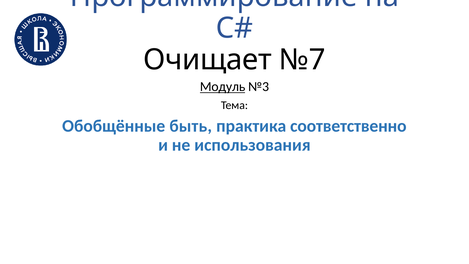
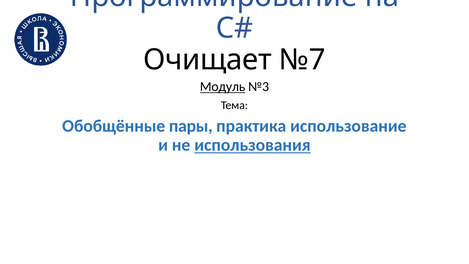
быть: быть -> пары (191, 126)
соответственно: соответственно -> использование (348, 126)
использования underline: none -> present (252, 145)
